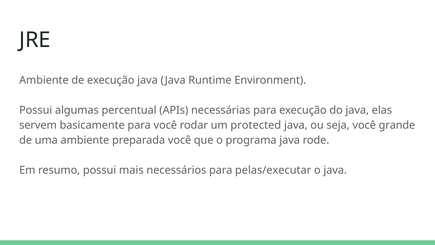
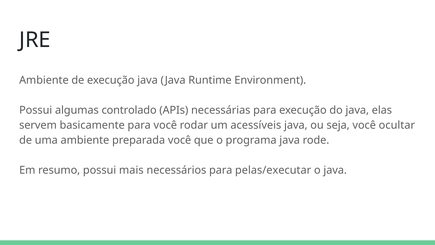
percentual: percentual -> controlado (129, 110)
protected: protected -> acessíveis (256, 125)
grande: grande -> ocultar (397, 125)
